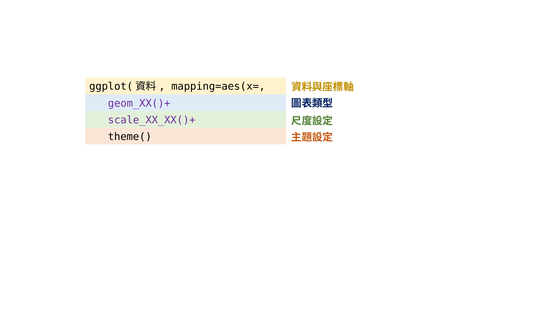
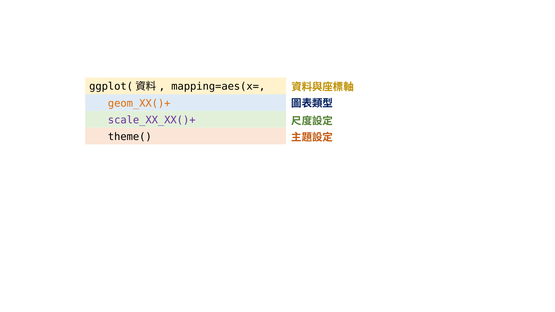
geom_XX()+ colour: purple -> orange (139, 103)
